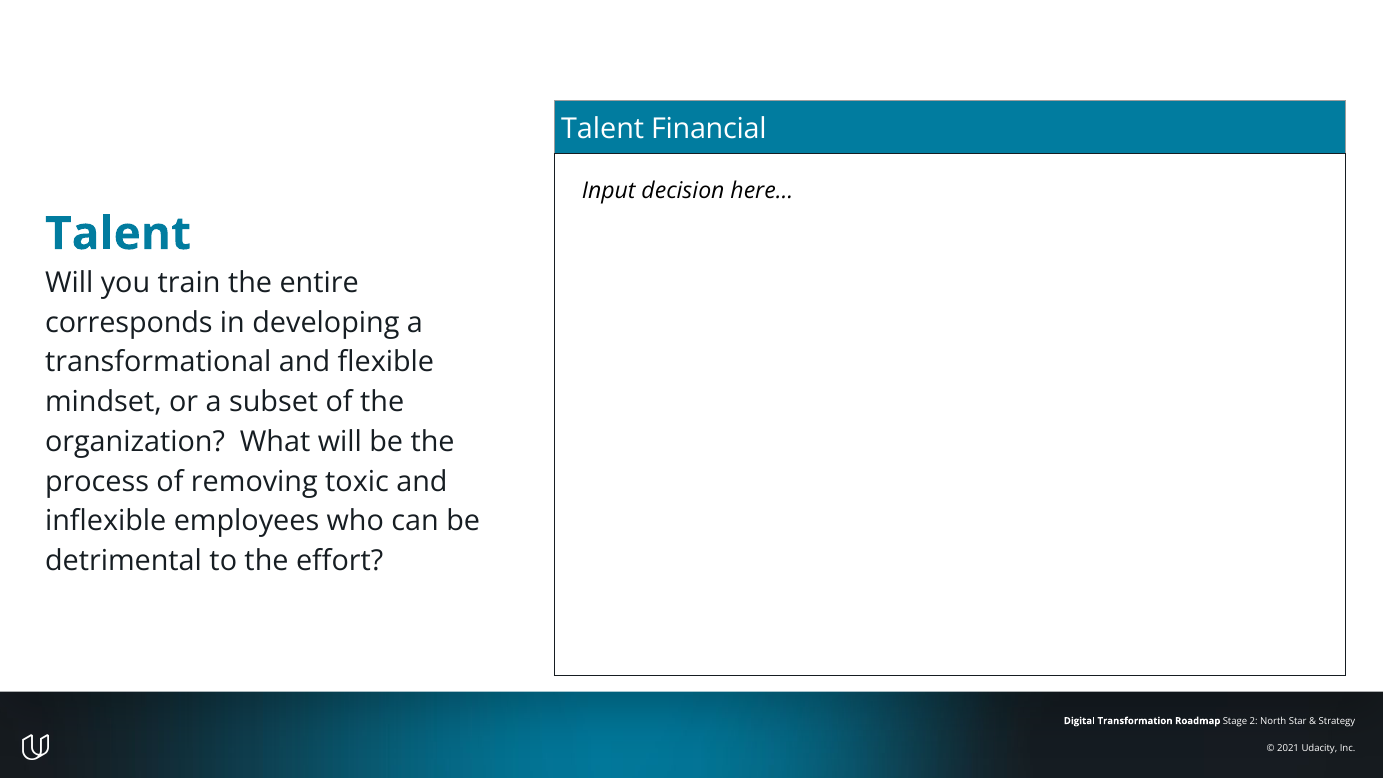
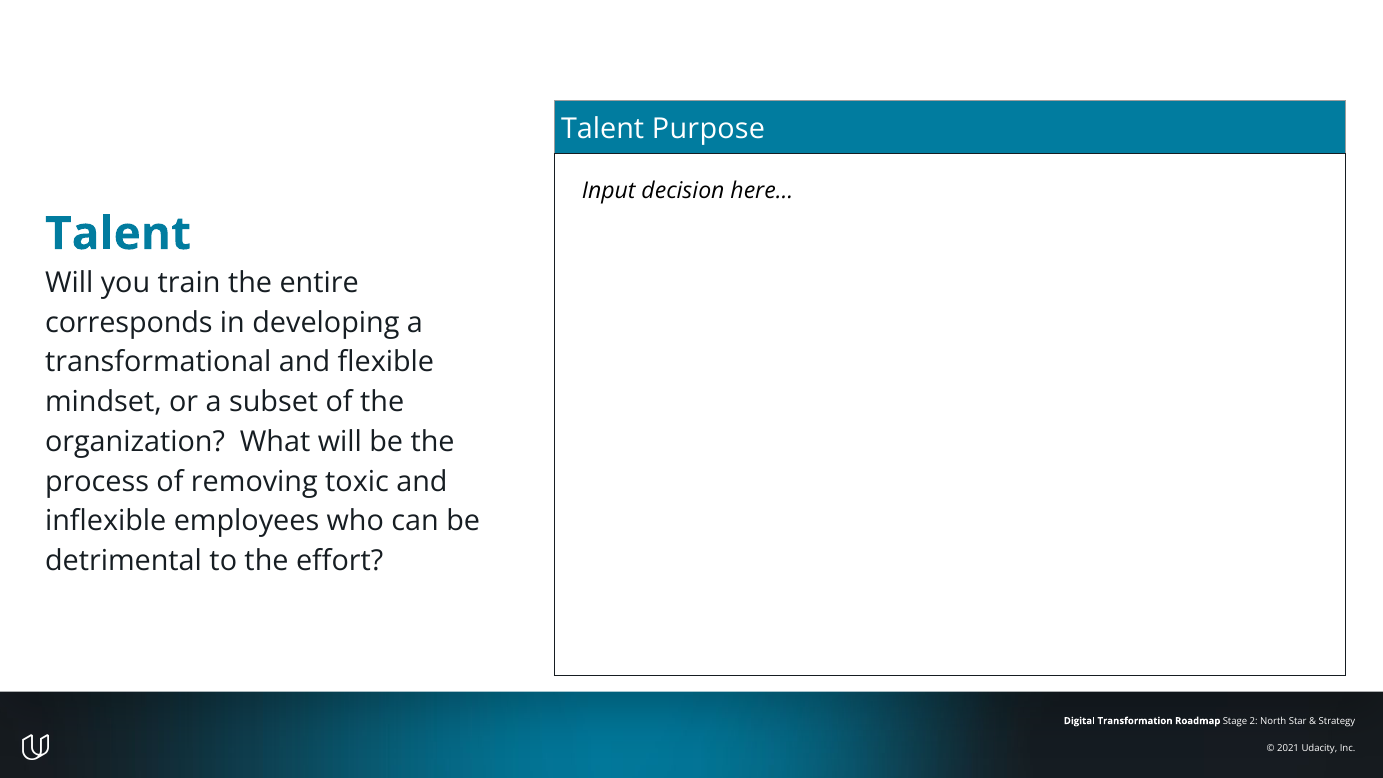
Financial: Financial -> Purpose (709, 128)
